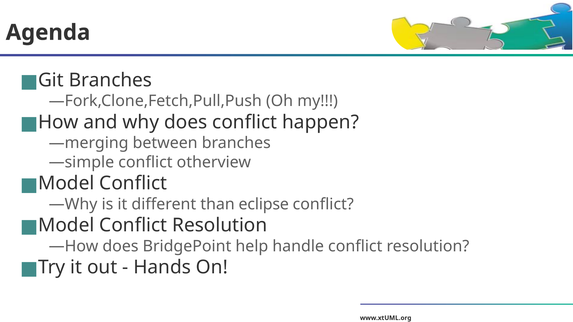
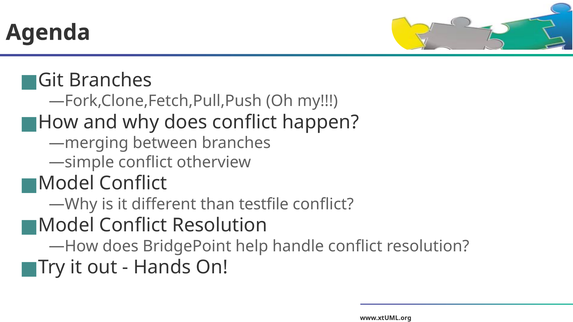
eclipse: eclipse -> testfile (264, 204)
